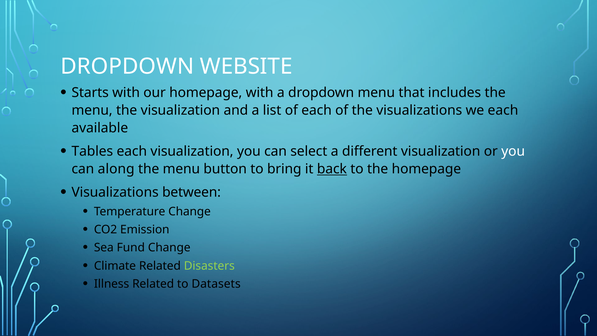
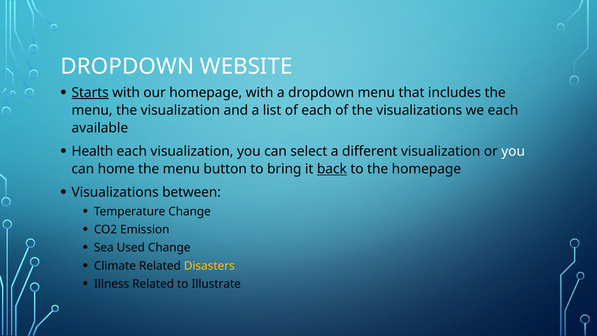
Starts underline: none -> present (90, 93)
Tables: Tables -> Health (92, 151)
along: along -> home (116, 169)
Fund: Fund -> Used (131, 248)
Disasters colour: light green -> yellow (209, 266)
Datasets: Datasets -> Illustrate (216, 284)
